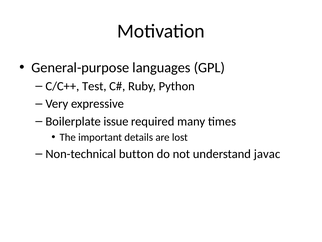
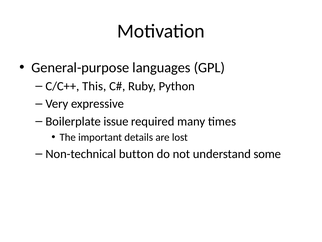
Test: Test -> This (94, 86)
javac: javac -> some (267, 154)
